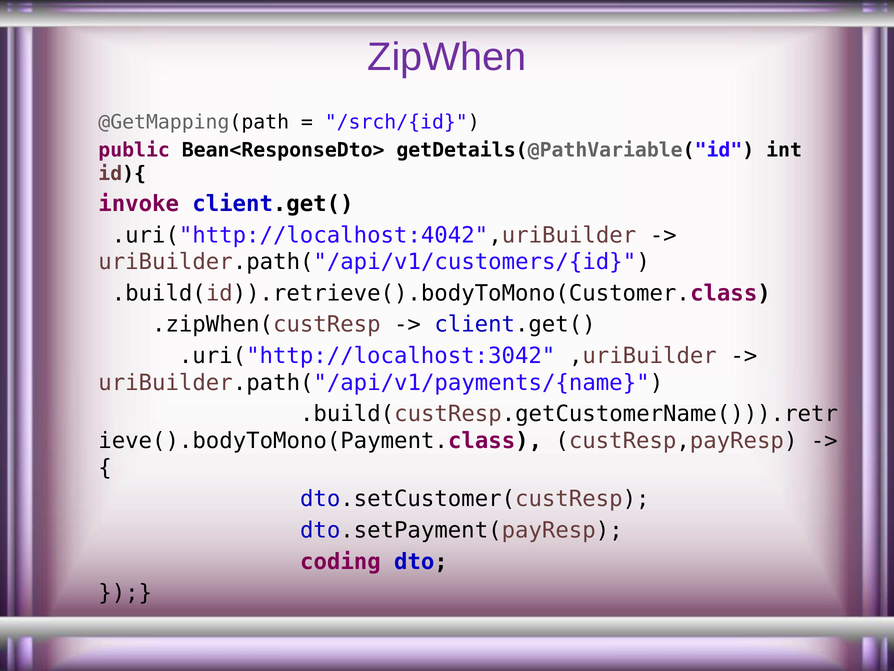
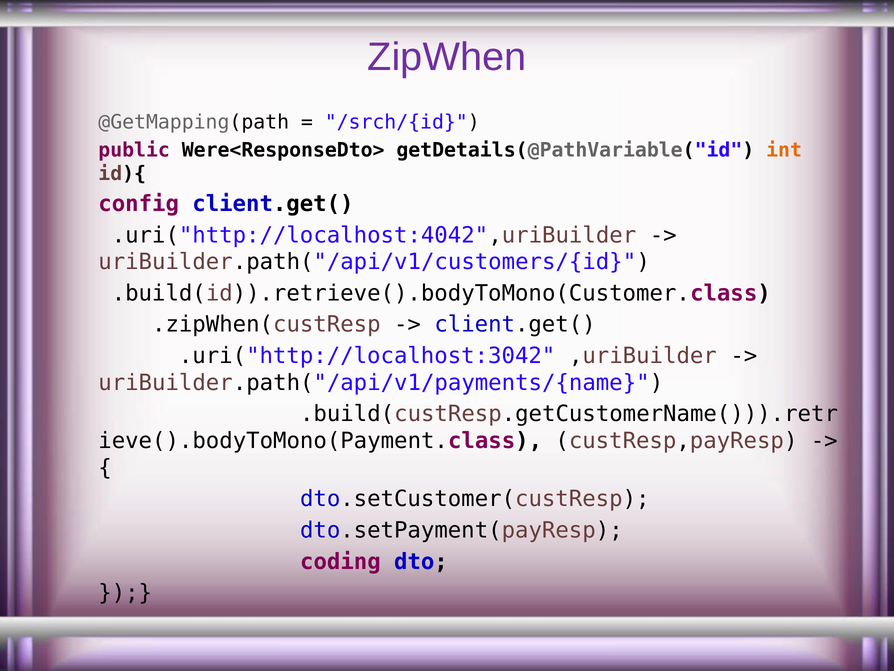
Bean<ResponseDto>: Bean<ResponseDto> -> Were<ResponseDto> (283, 150)
int colour: black -> orange (784, 150)
invoke: invoke -> config (139, 204)
